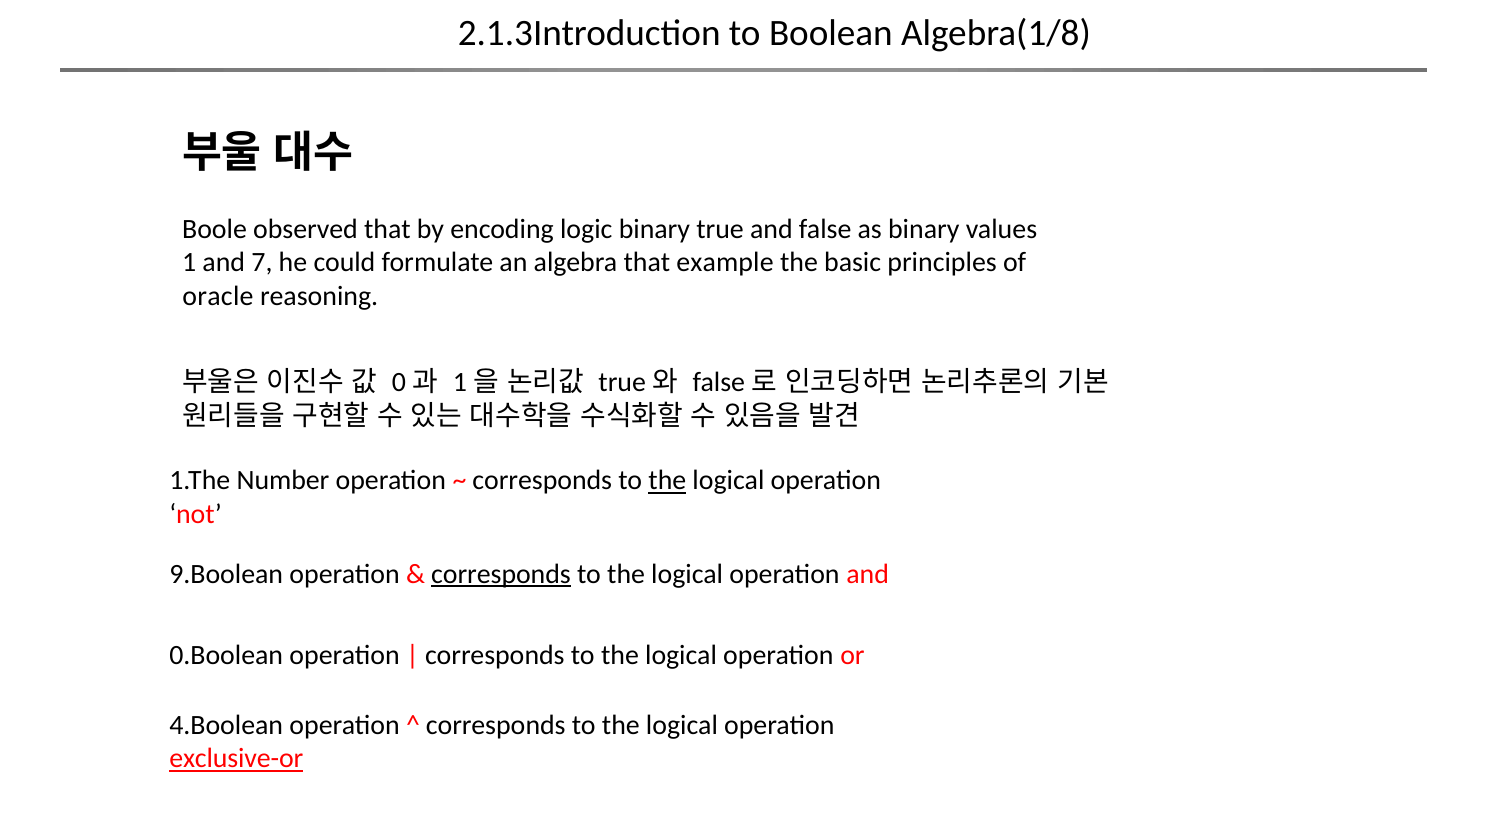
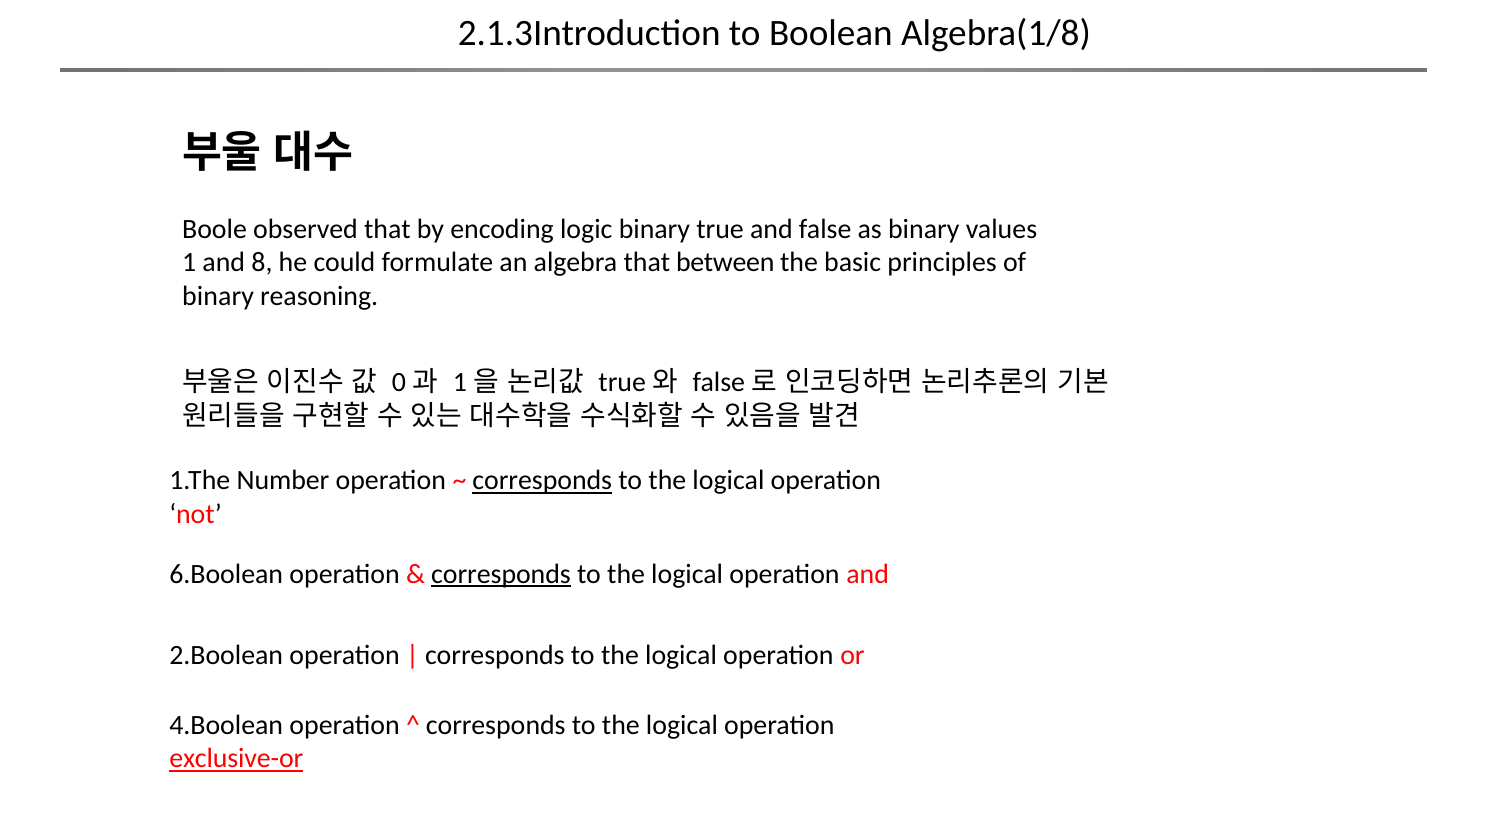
7: 7 -> 8 (262, 262)
example: example -> between (725, 262)
oracle: oracle -> binary (218, 296)
corresponds underline: none -> present (542, 480)
the underline: present -> none (667, 480)
9.Boolean: 9.Boolean -> 6.Boolean (226, 574)
0.Boolean: 0.Boolean -> 2.Boolean (226, 654)
